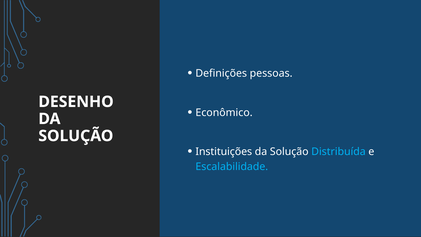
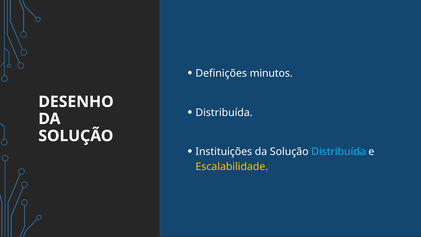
pessoas: pessoas -> minutos (271, 73)
Econômico: Econômico -> Distribuída (224, 112)
Escalabilidade colour: light blue -> yellow (232, 167)
